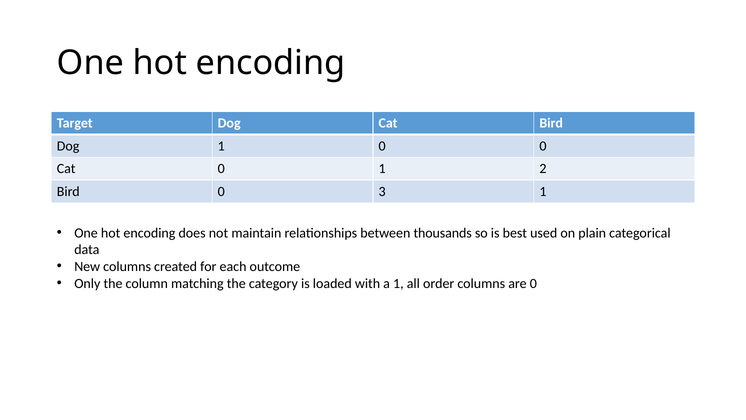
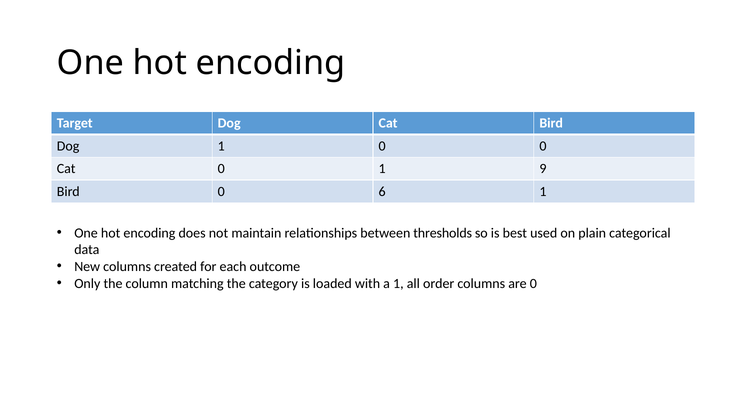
2: 2 -> 9 (543, 169)
3: 3 -> 6 (382, 191)
thousands: thousands -> thresholds (443, 233)
